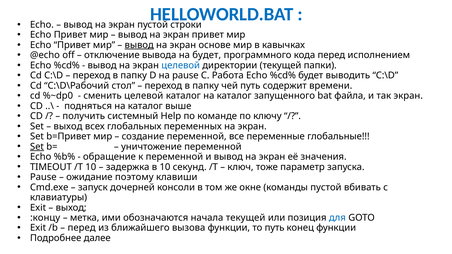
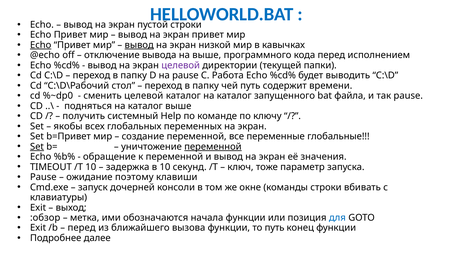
Echo underline: none -> present (41, 45)
основе: основе -> низкой (215, 45)
на будет: будет -> выше (207, 55)
целевой colour: blue -> purple (181, 65)
так экран: экран -> pause (408, 96)
выход: выход -> якобы (68, 126)
переменной underline: none -> present (213, 147)
команды пустой: пустой -> строки (326, 187)
:концу: :концу -> :обзор (45, 218)
начала текущей: текущей -> функции (246, 218)
